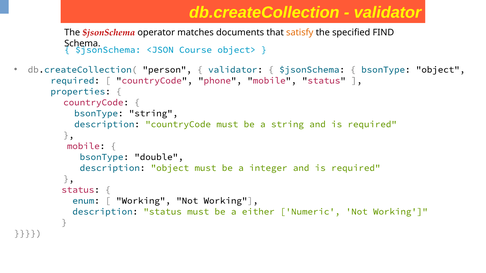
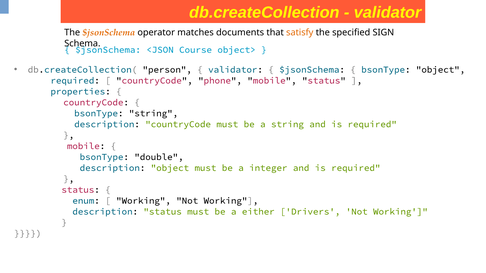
$jsonSchema colour: red -> orange (109, 33)
FIND: FIND -> SIGN (383, 33)
Numeric: Numeric -> Drivers (310, 212)
